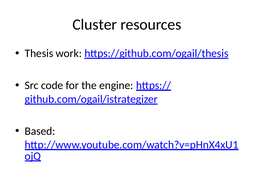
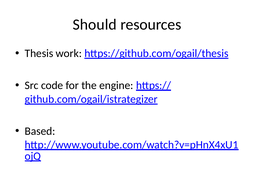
Cluster: Cluster -> Should (95, 25)
